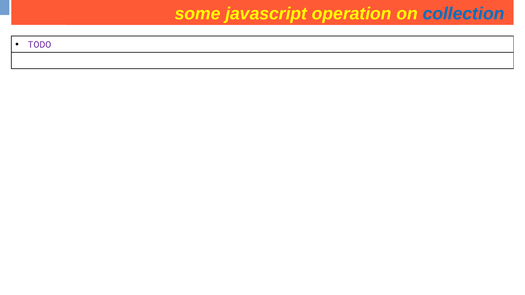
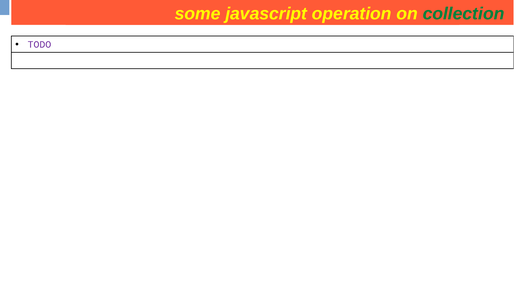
collection colour: blue -> green (464, 14)
